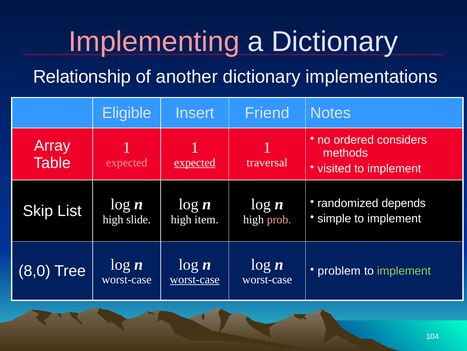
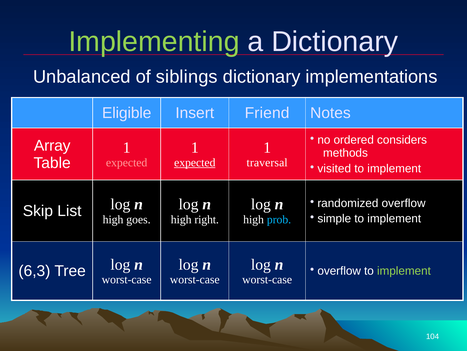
Implementing colour: pink -> light green (154, 42)
Relationship: Relationship -> Unbalanced (82, 77)
another: another -> siblings (187, 77)
randomized depends: depends -> overflow (404, 203)
slide: slide -> goes (138, 219)
item: item -> right (207, 219)
prob colour: pink -> light blue (279, 219)
8,0: 8,0 -> 6,3 (34, 271)
problem: problem -> overflow (339, 271)
worst-case underline: present -> none (195, 279)
